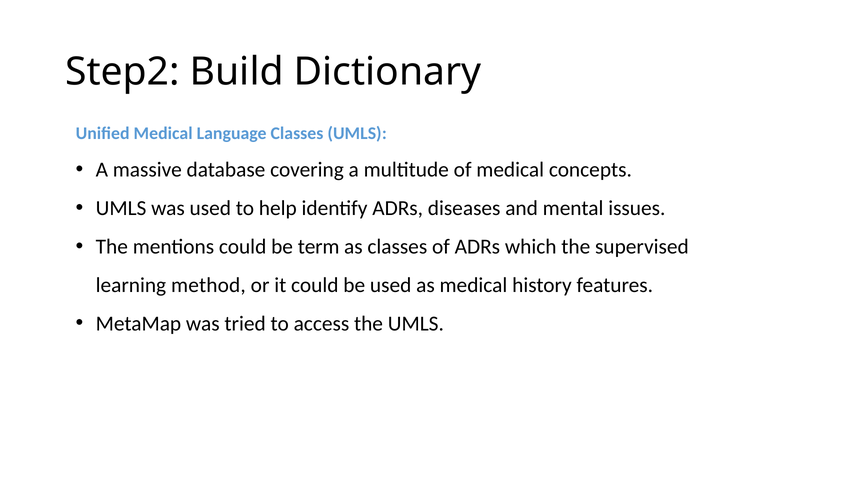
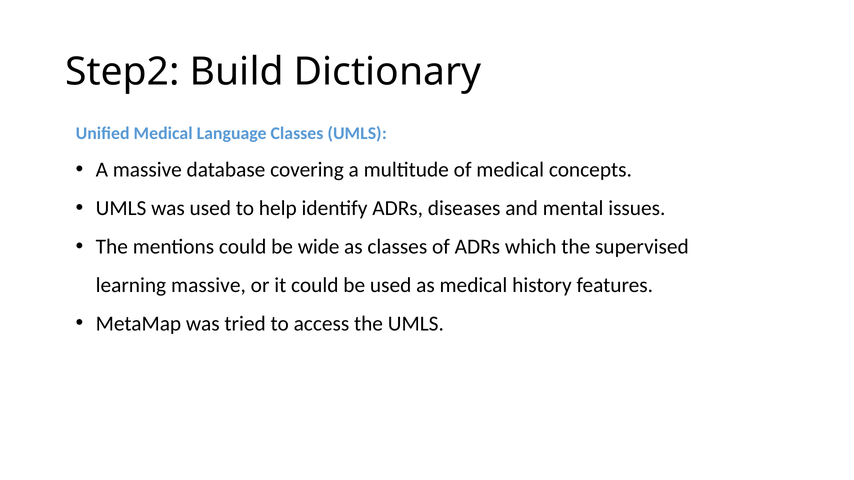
term: term -> wide (319, 247)
learning method: method -> massive (208, 285)
